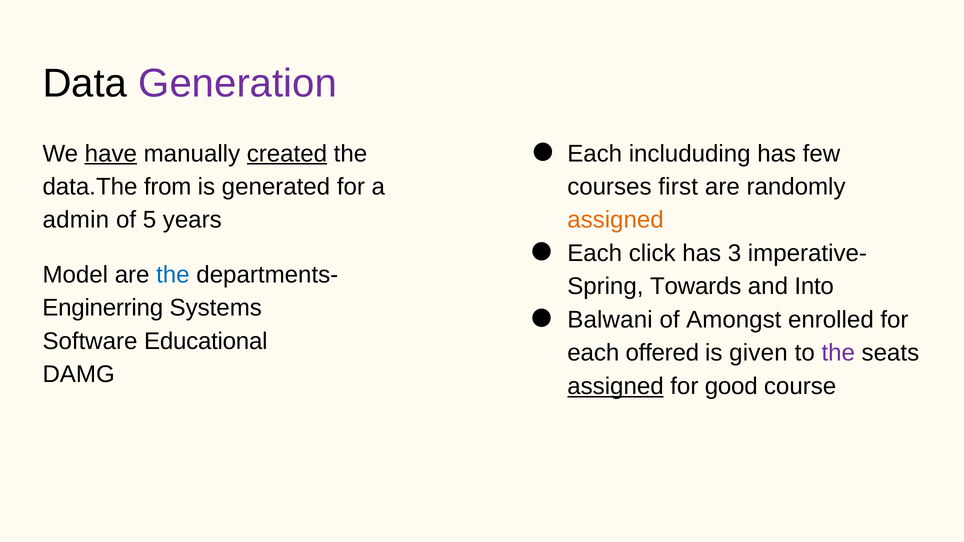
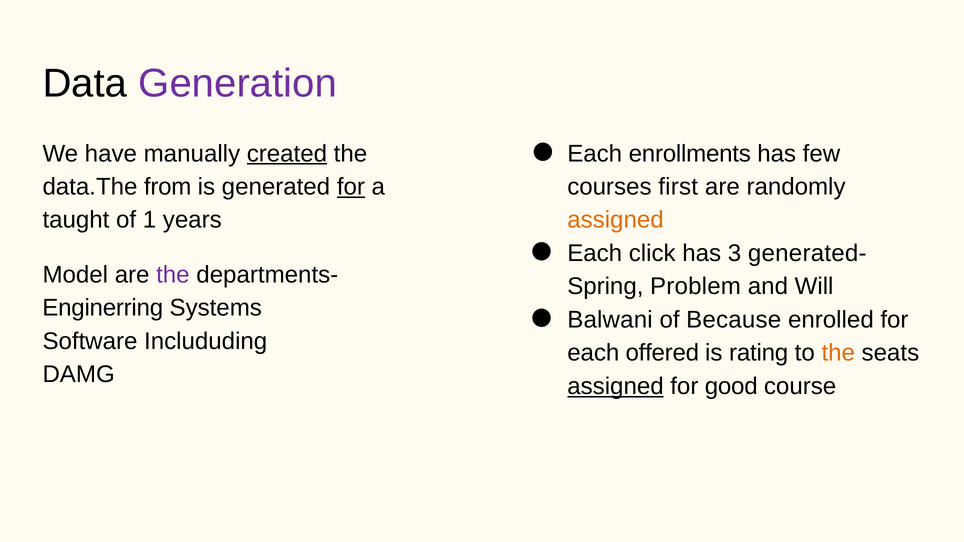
includuding: includuding -> enrollments (690, 154)
have underline: present -> none (111, 154)
for underline: none -> present (351, 187)
admin: admin -> taught (76, 220)
5: 5 -> 1 (150, 220)
imperative-: imperative- -> generated- (807, 253)
the colour: blue -> purple (173, 275)
Towards: Towards -> Problem (696, 287)
Into: Into -> Will (814, 287)
Amongst: Amongst -> Because (734, 320)
Educational: Educational -> Includuding (206, 341)
given: given -> rating (759, 353)
the colour: purple -> orange (838, 353)
